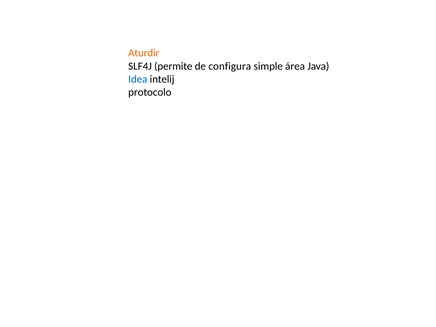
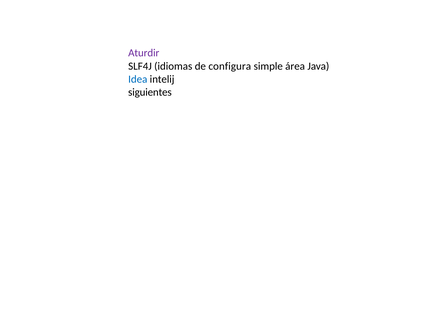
Aturdir colour: orange -> purple (144, 53)
permite: permite -> idiomas (173, 66)
protocolo: protocolo -> siguientes (150, 92)
